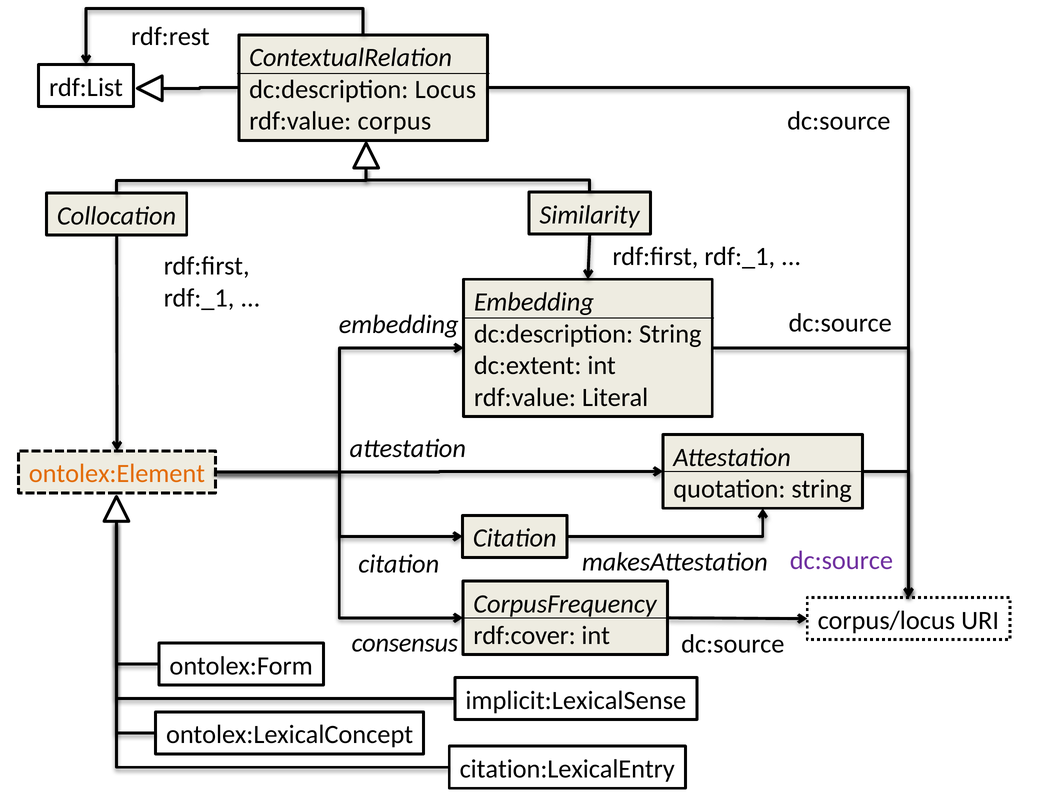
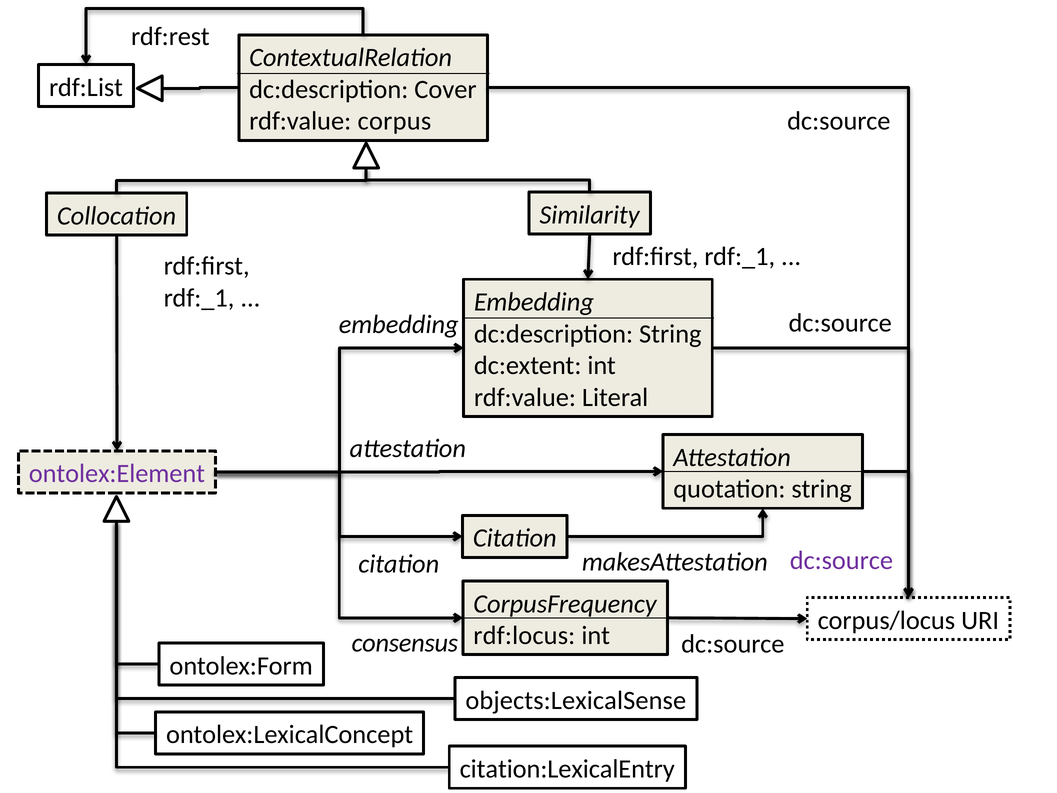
Locus: Locus -> Cover (445, 89)
ontolex:Element colour: orange -> purple (117, 474)
rdf:cover: rdf:cover -> rdf:locus (524, 635)
implicit:LexicalSense: implicit:LexicalSense -> objects:LexicalSense (576, 700)
